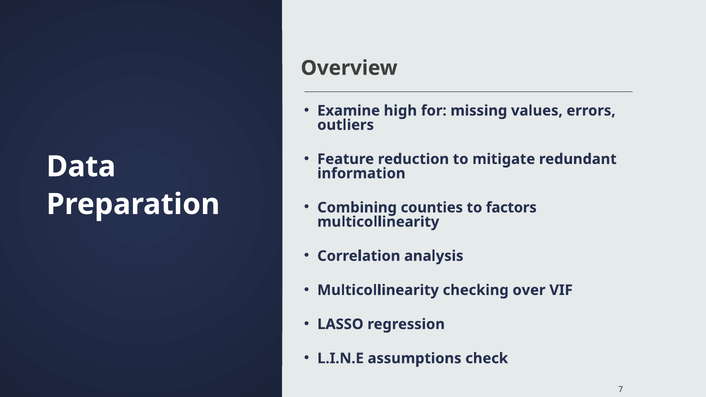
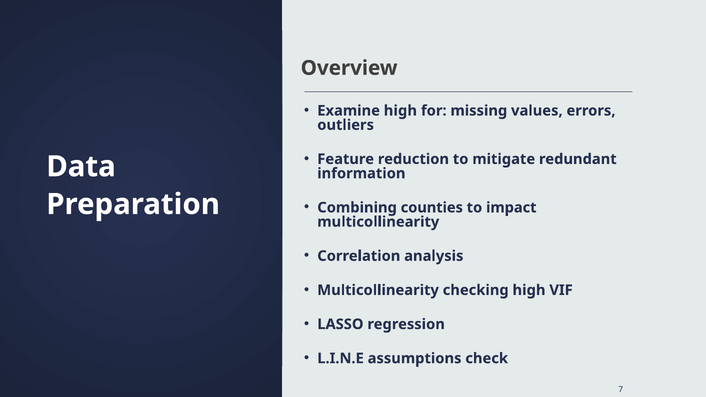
factors: factors -> impact (511, 208)
checking over: over -> high (529, 290)
